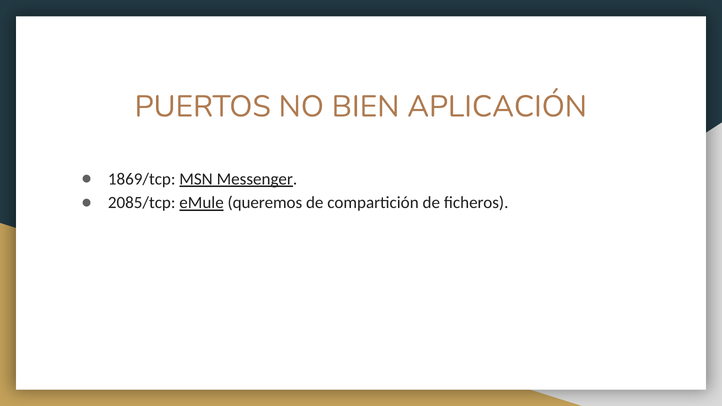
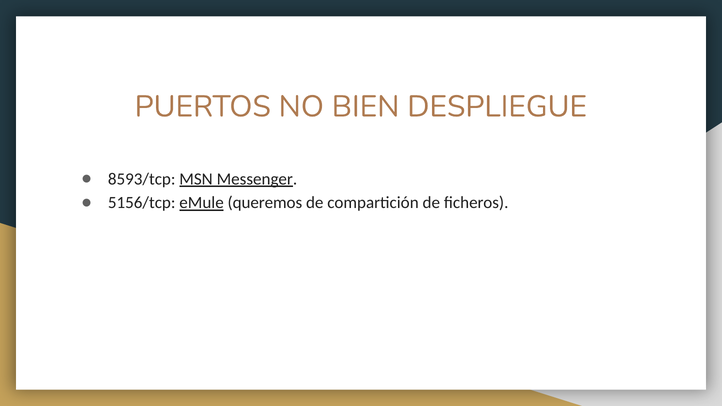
APLICACIÓN: APLICACIÓN -> DESPLIEGUE (497, 107)
1869/tcp: 1869/tcp -> 8593/tcp (142, 179)
2085/tcp: 2085/tcp -> 5156/tcp (142, 203)
